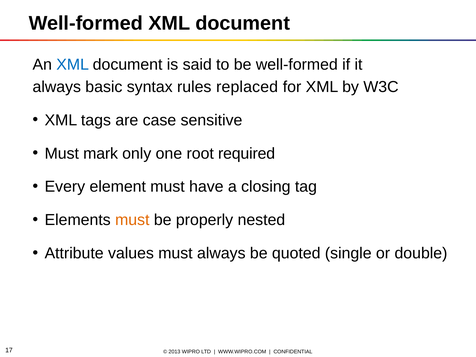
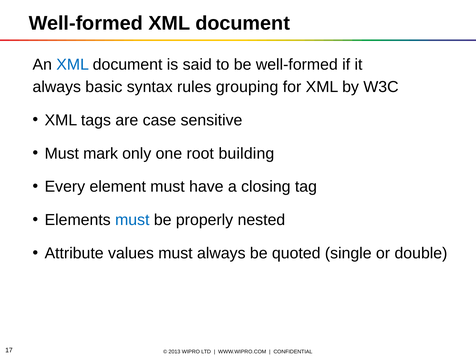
replaced: replaced -> grouping (247, 87)
required: required -> building (246, 153)
must colour: orange -> blue (132, 220)
